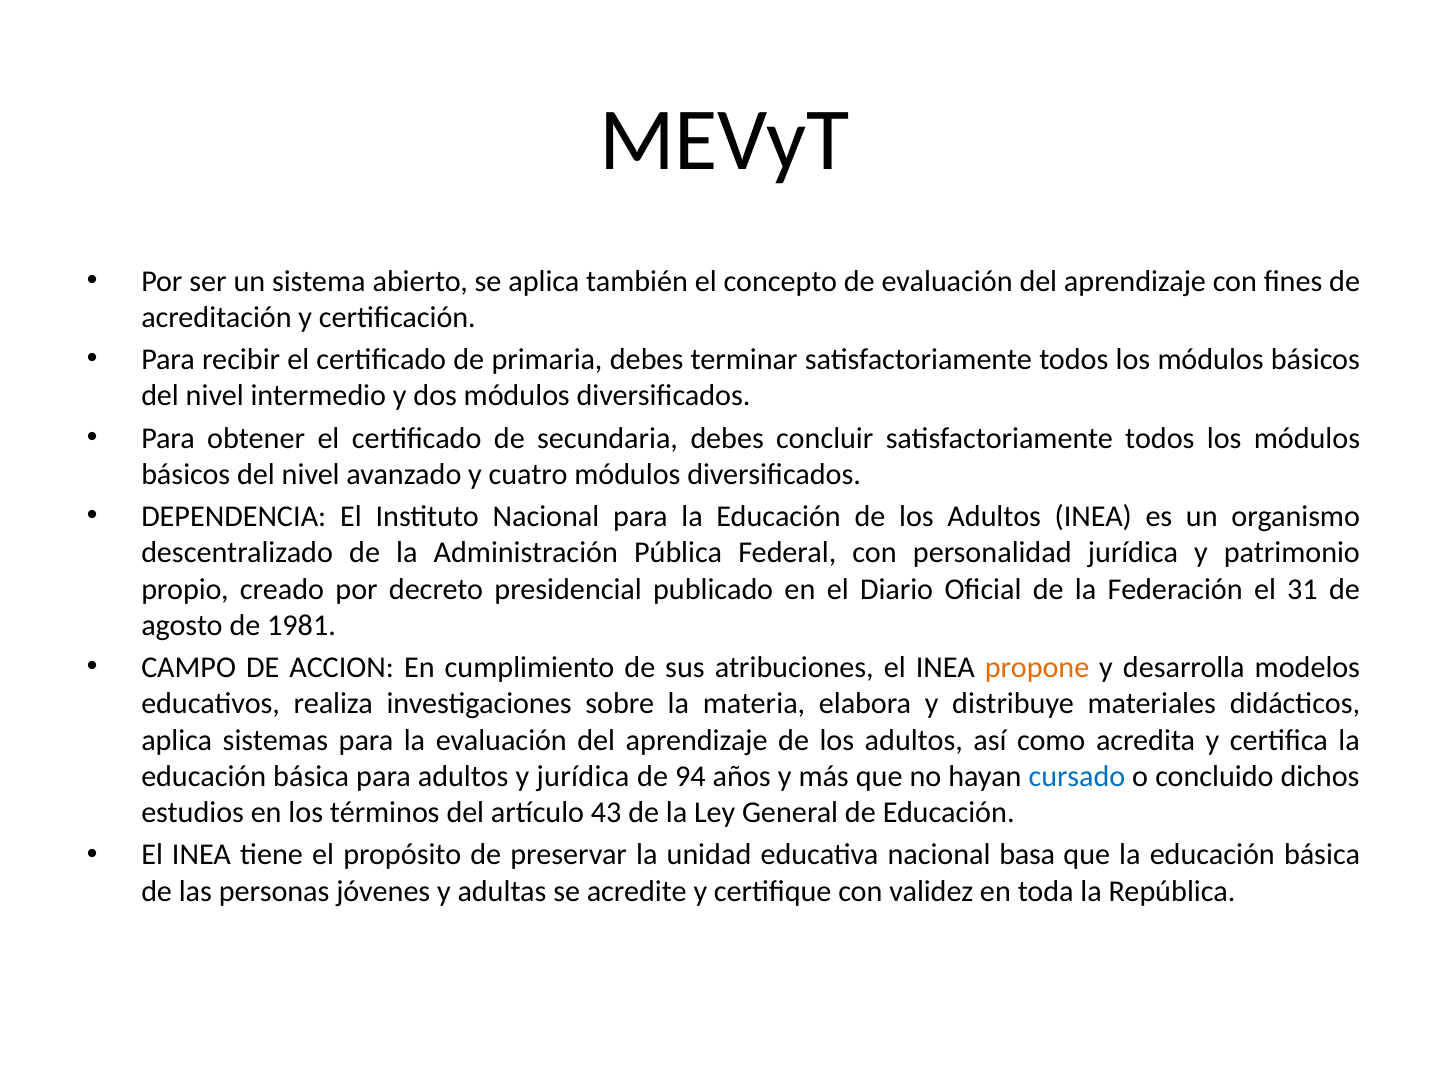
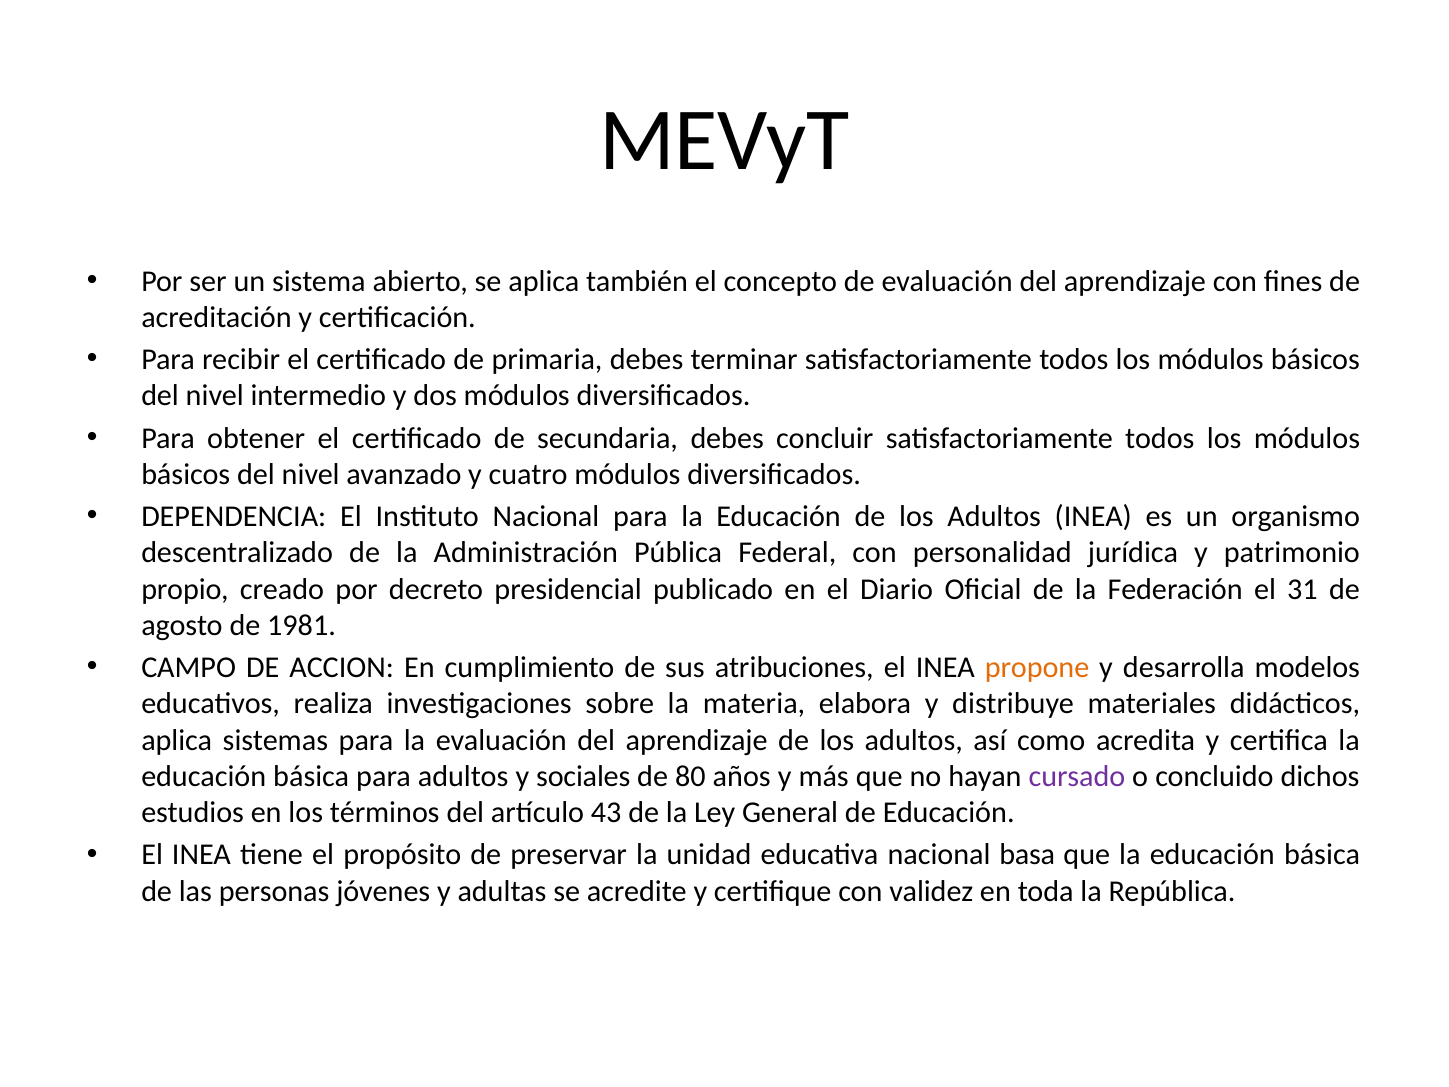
y jurídica: jurídica -> sociales (583, 776)
94: 94 -> 80 (690, 776)
cursado colour: blue -> purple (1077, 776)
